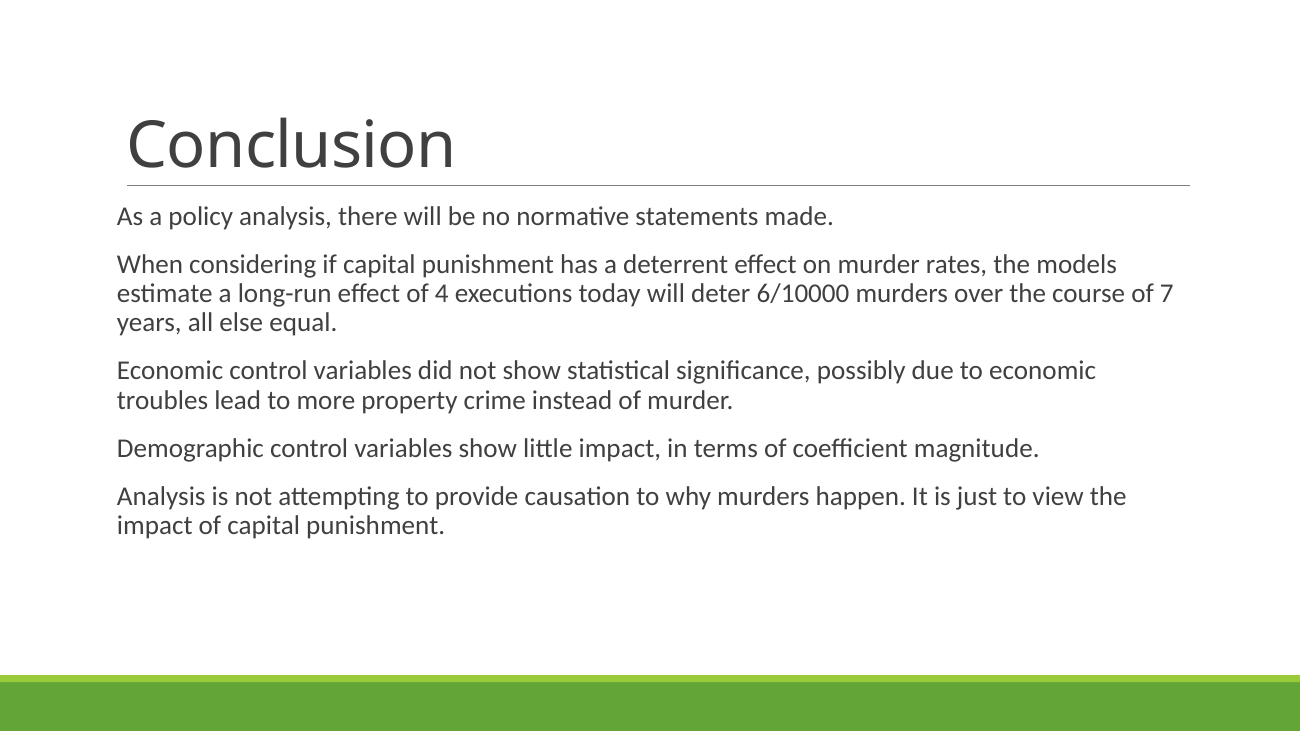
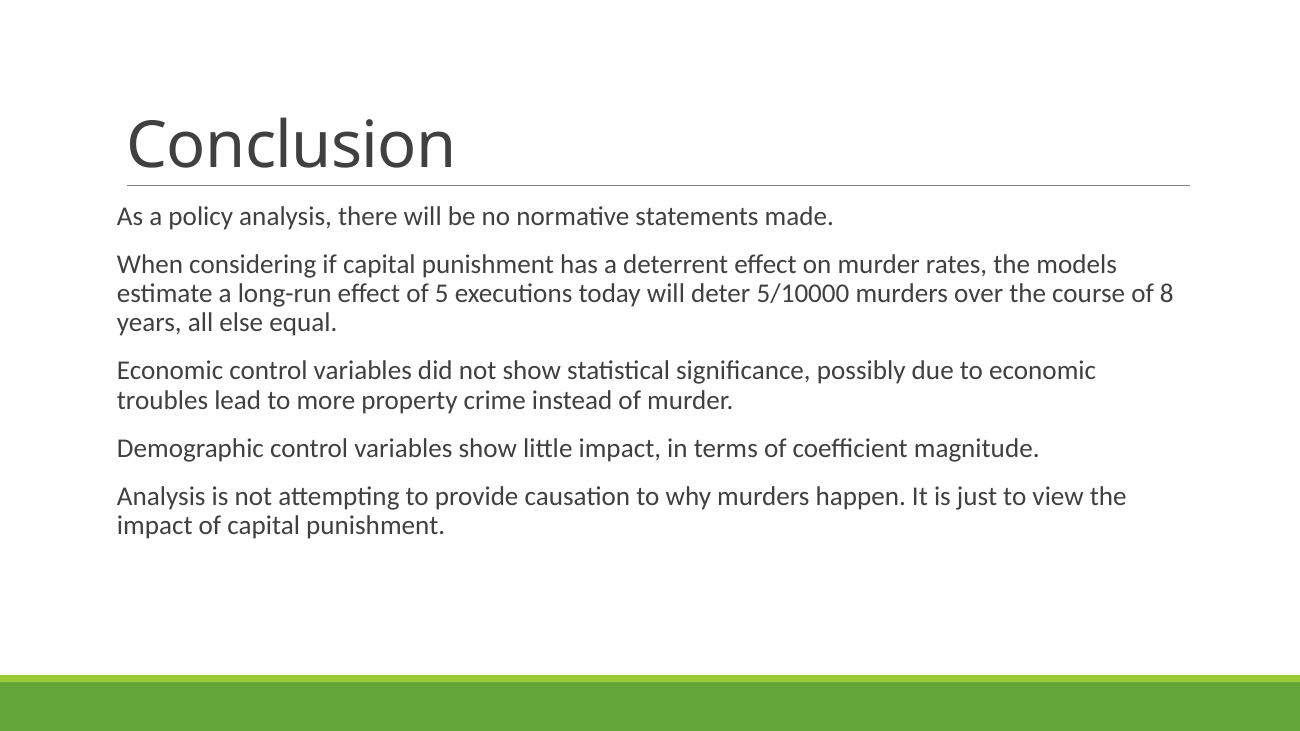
4: 4 -> 5 (442, 294)
6/10000: 6/10000 -> 5/10000 (803, 294)
7: 7 -> 8 (1167, 294)
